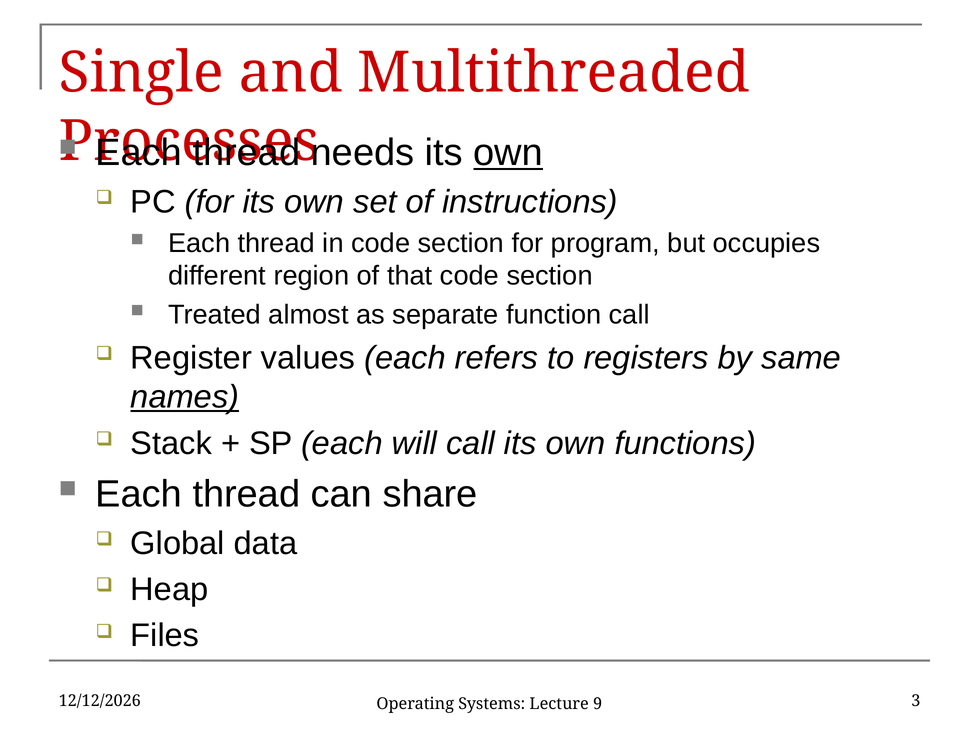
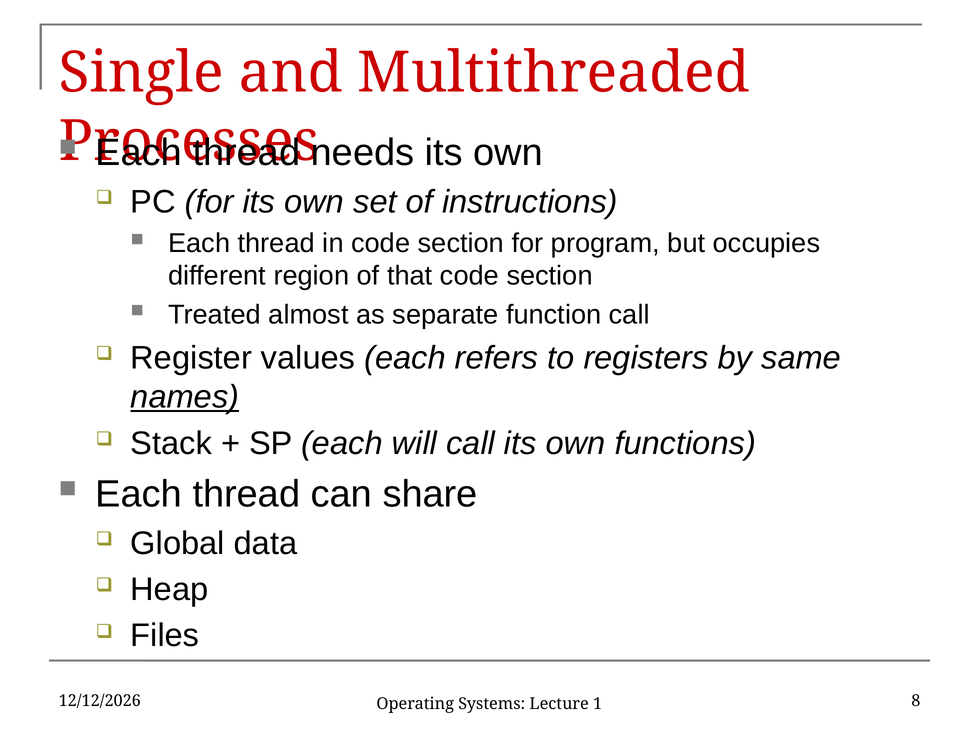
own underline: present -> none (508, 153)
3: 3 -> 8 (916, 701)
9: 9 -> 1 (598, 704)
